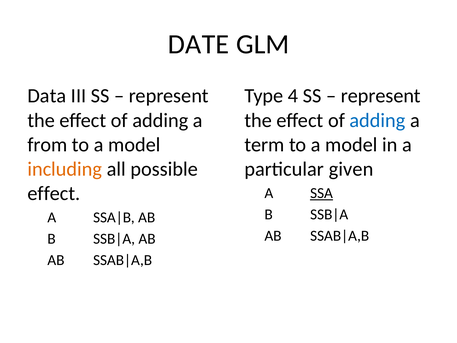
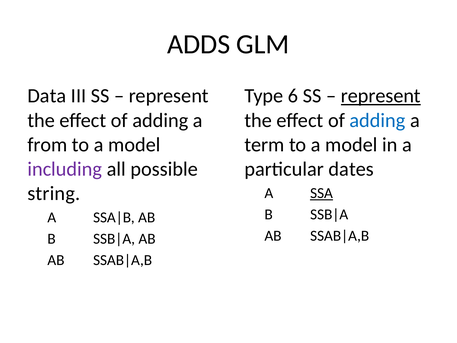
DATE: DATE -> ADDS (199, 44)
4: 4 -> 6 (293, 96)
represent underline: none -> present (381, 96)
including colour: orange -> purple (65, 169)
given: given -> dates (351, 169)
effect: effect -> string (54, 193)
